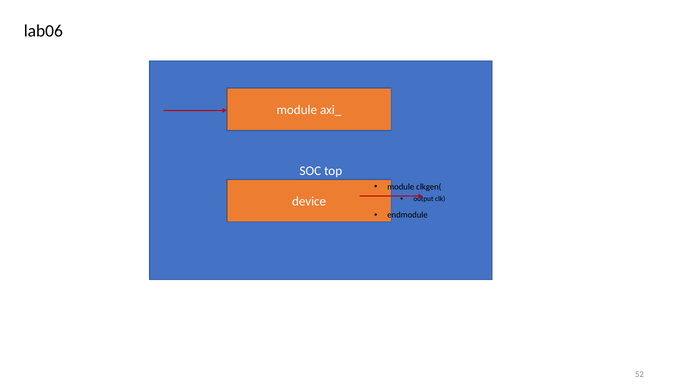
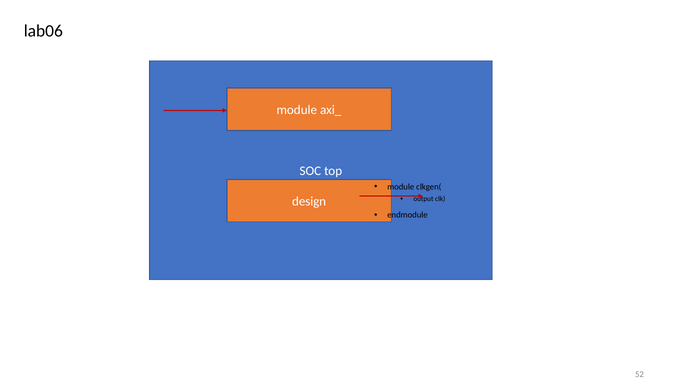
device: device -> design (309, 202)
